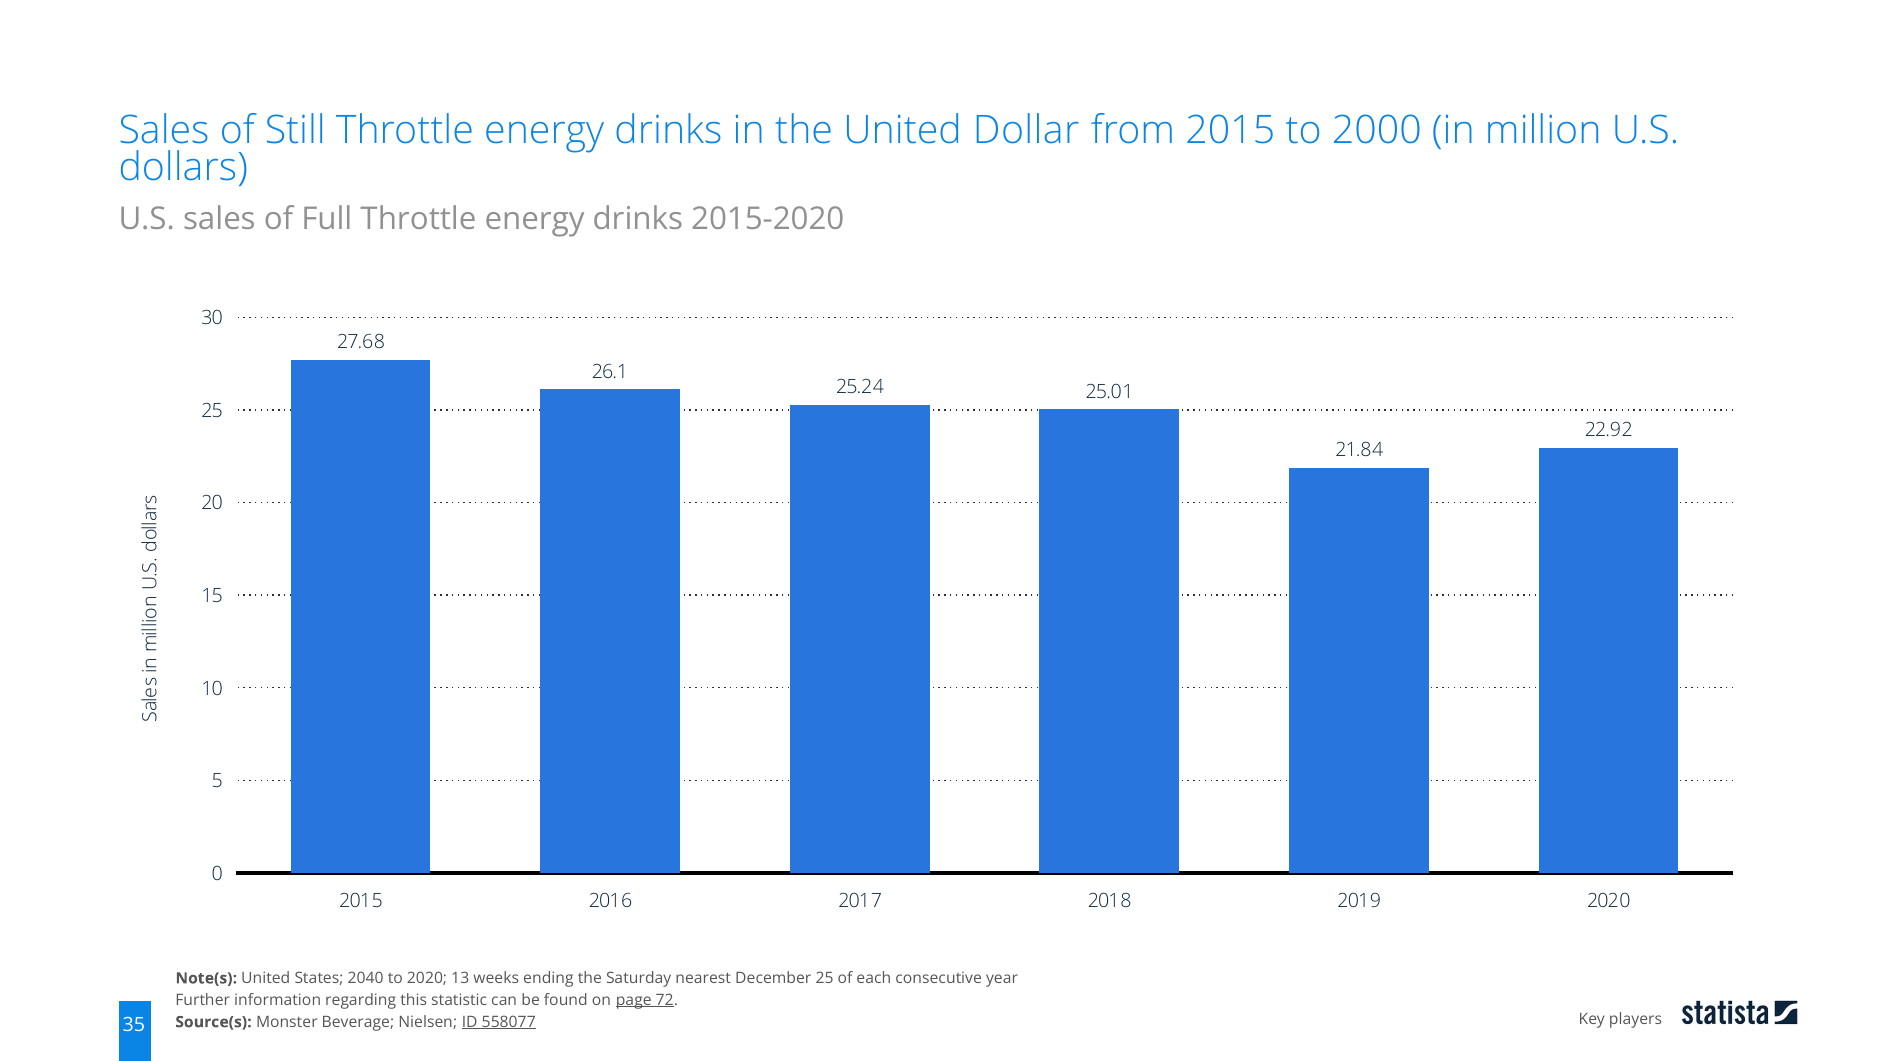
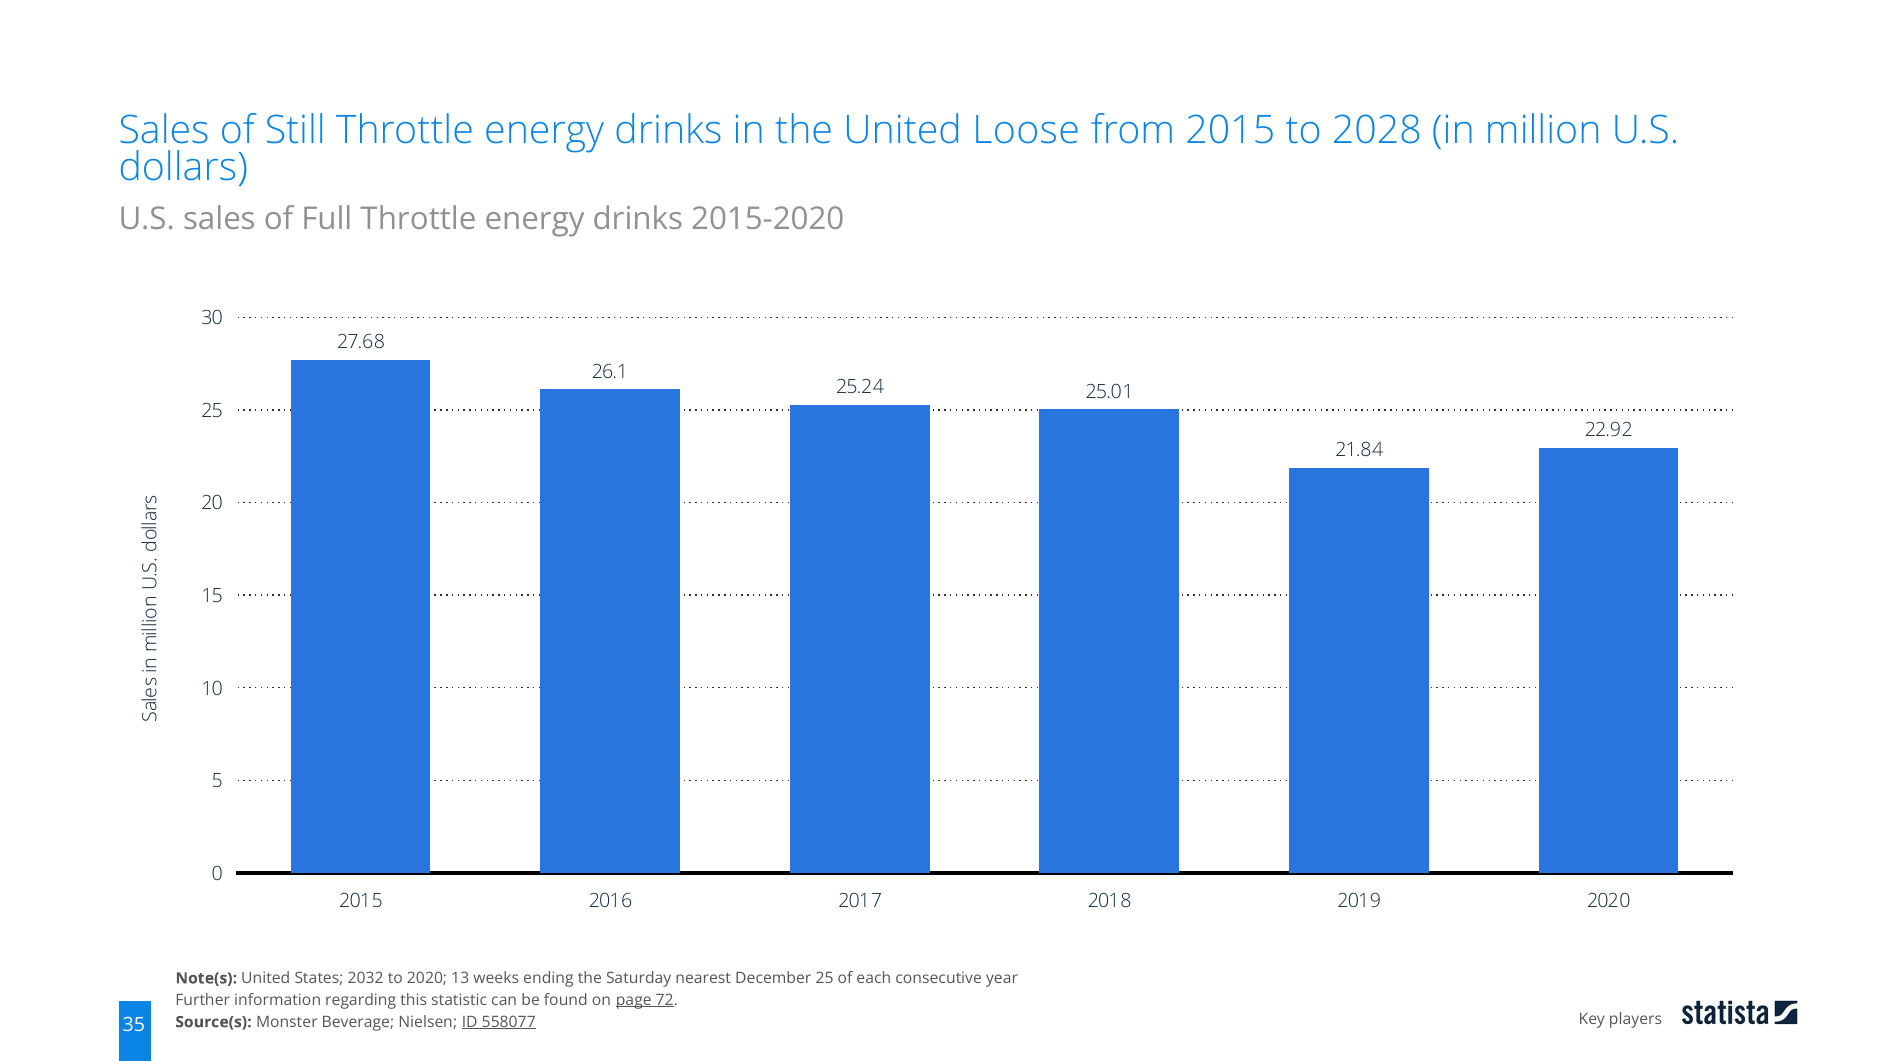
Dollar: Dollar -> Loose (1026, 130)
2000: 2000 -> 2028 (1377, 130)
2040: 2040 -> 2032 (366, 978)
